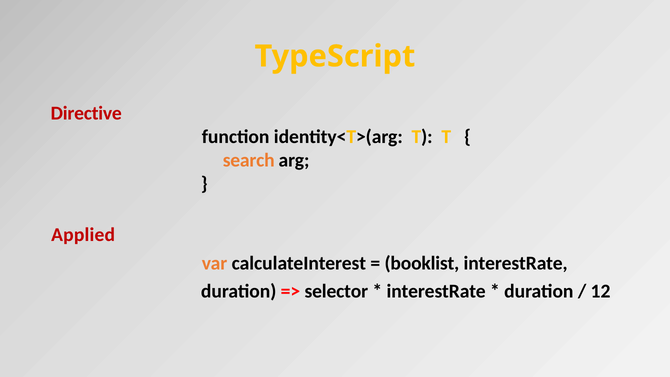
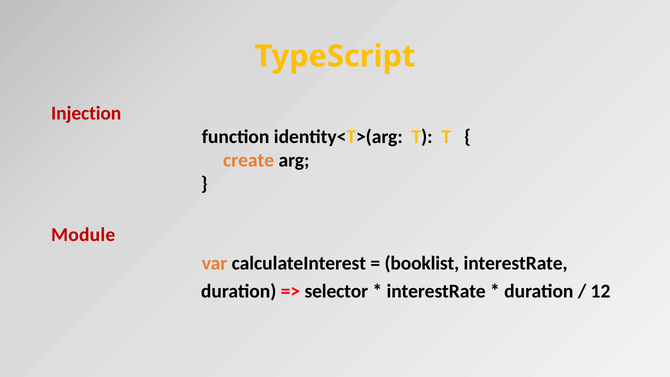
Directive: Directive -> Injection (86, 113)
search: search -> create (249, 160)
Applied: Applied -> Module (83, 235)
